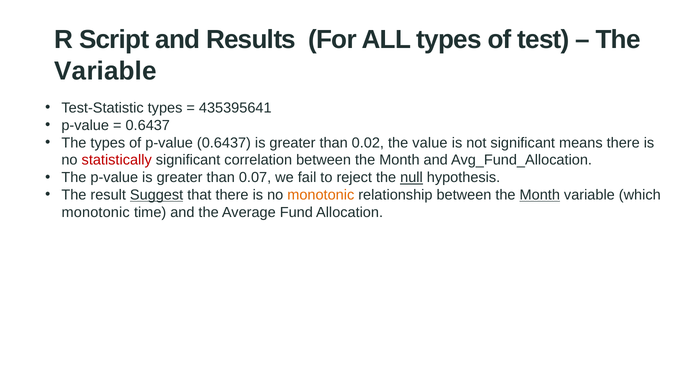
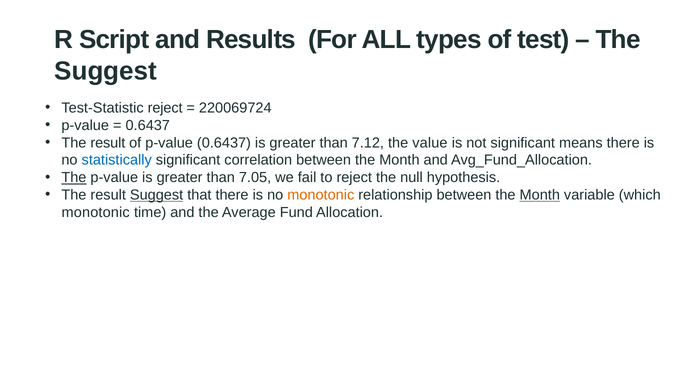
Variable: Variable -> Suggest (106, 71)
Test-Statistic types: types -> reject (165, 108)
435395641: 435395641 -> 220069724 (235, 108)
types: types -> result (108, 143)
0.02: 0.02 -> 7.12 (368, 143)
statistically colour: red -> blue (117, 160)
The underline: none -> present (74, 177)
0.07: 0.07 -> 7.05 (255, 177)
null underline: present -> none (411, 177)
